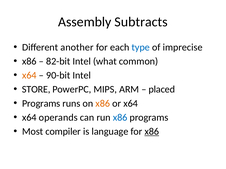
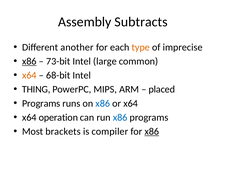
type colour: blue -> orange (141, 47)
x86 underline: none -> present (29, 61)
82-bit: 82-bit -> 73-bit (58, 61)
what: what -> large (105, 61)
90-bit: 90-bit -> 68-bit (58, 76)
STORE: STORE -> THING (36, 90)
x86 colour: orange -> blue (103, 104)
operands: operands -> operation (58, 118)
compiler: compiler -> brackets (63, 132)
language: language -> compiler (110, 132)
